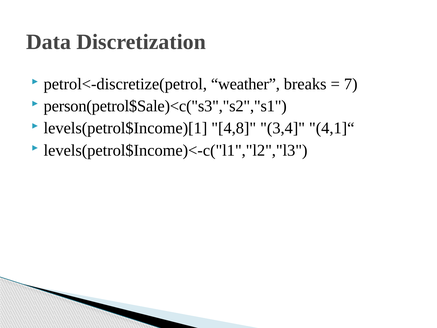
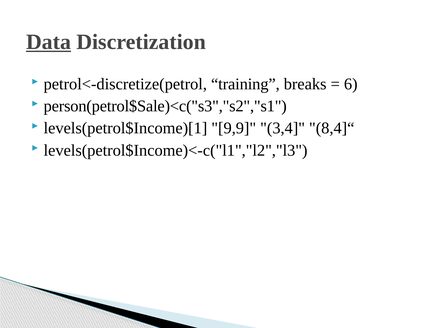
Data underline: none -> present (49, 42)
weather: weather -> training (245, 84)
7: 7 -> 6 (351, 84)
4,8: 4,8 -> 9,9 (234, 128)
4,1]“: 4,1]“ -> 8,4]“ (332, 128)
